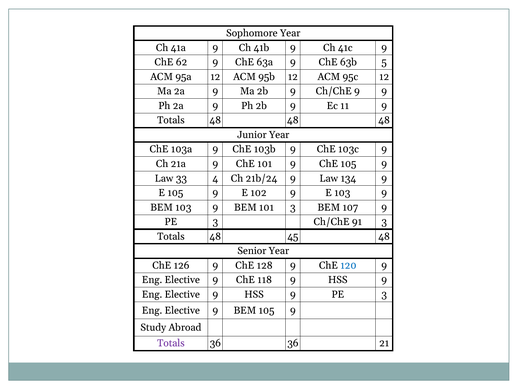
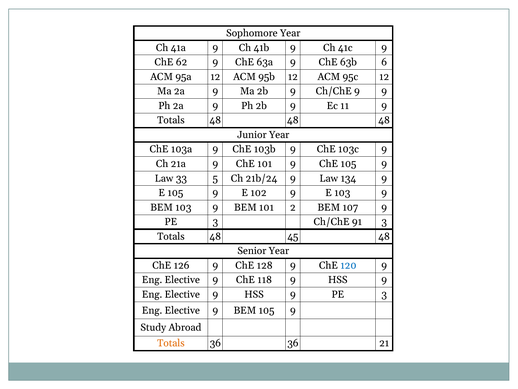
5: 5 -> 6 (384, 62)
4: 4 -> 5 (215, 178)
101 3: 3 -> 2 (293, 207)
Totals colour: purple -> orange (171, 343)
